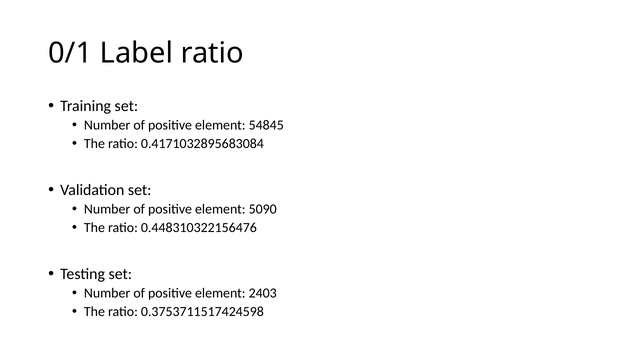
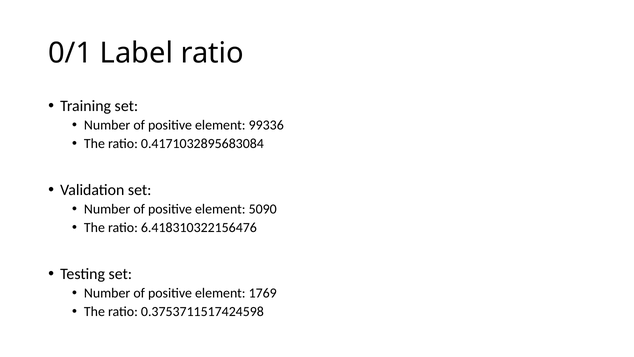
54845: 54845 -> 99336 (266, 125)
0.448310322156476: 0.448310322156476 -> 6.418310322156476 (199, 227)
2403: 2403 -> 1769 (263, 293)
